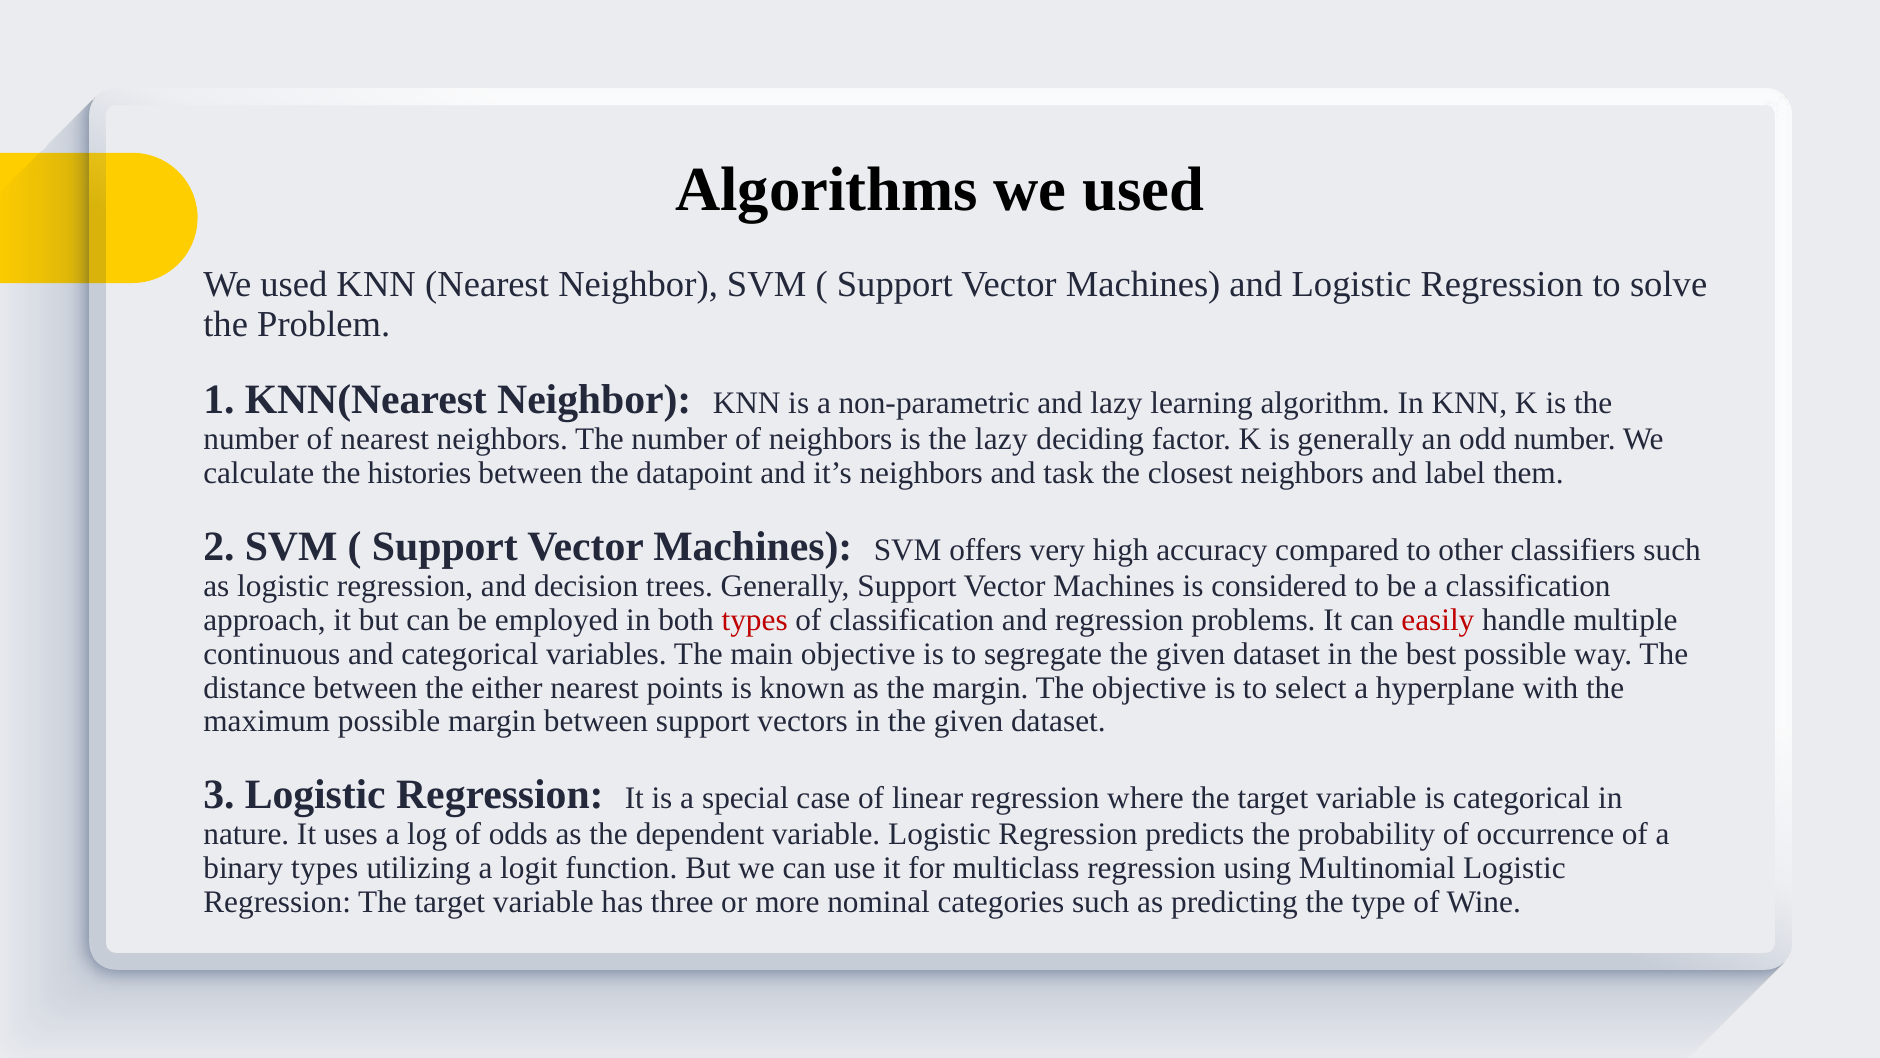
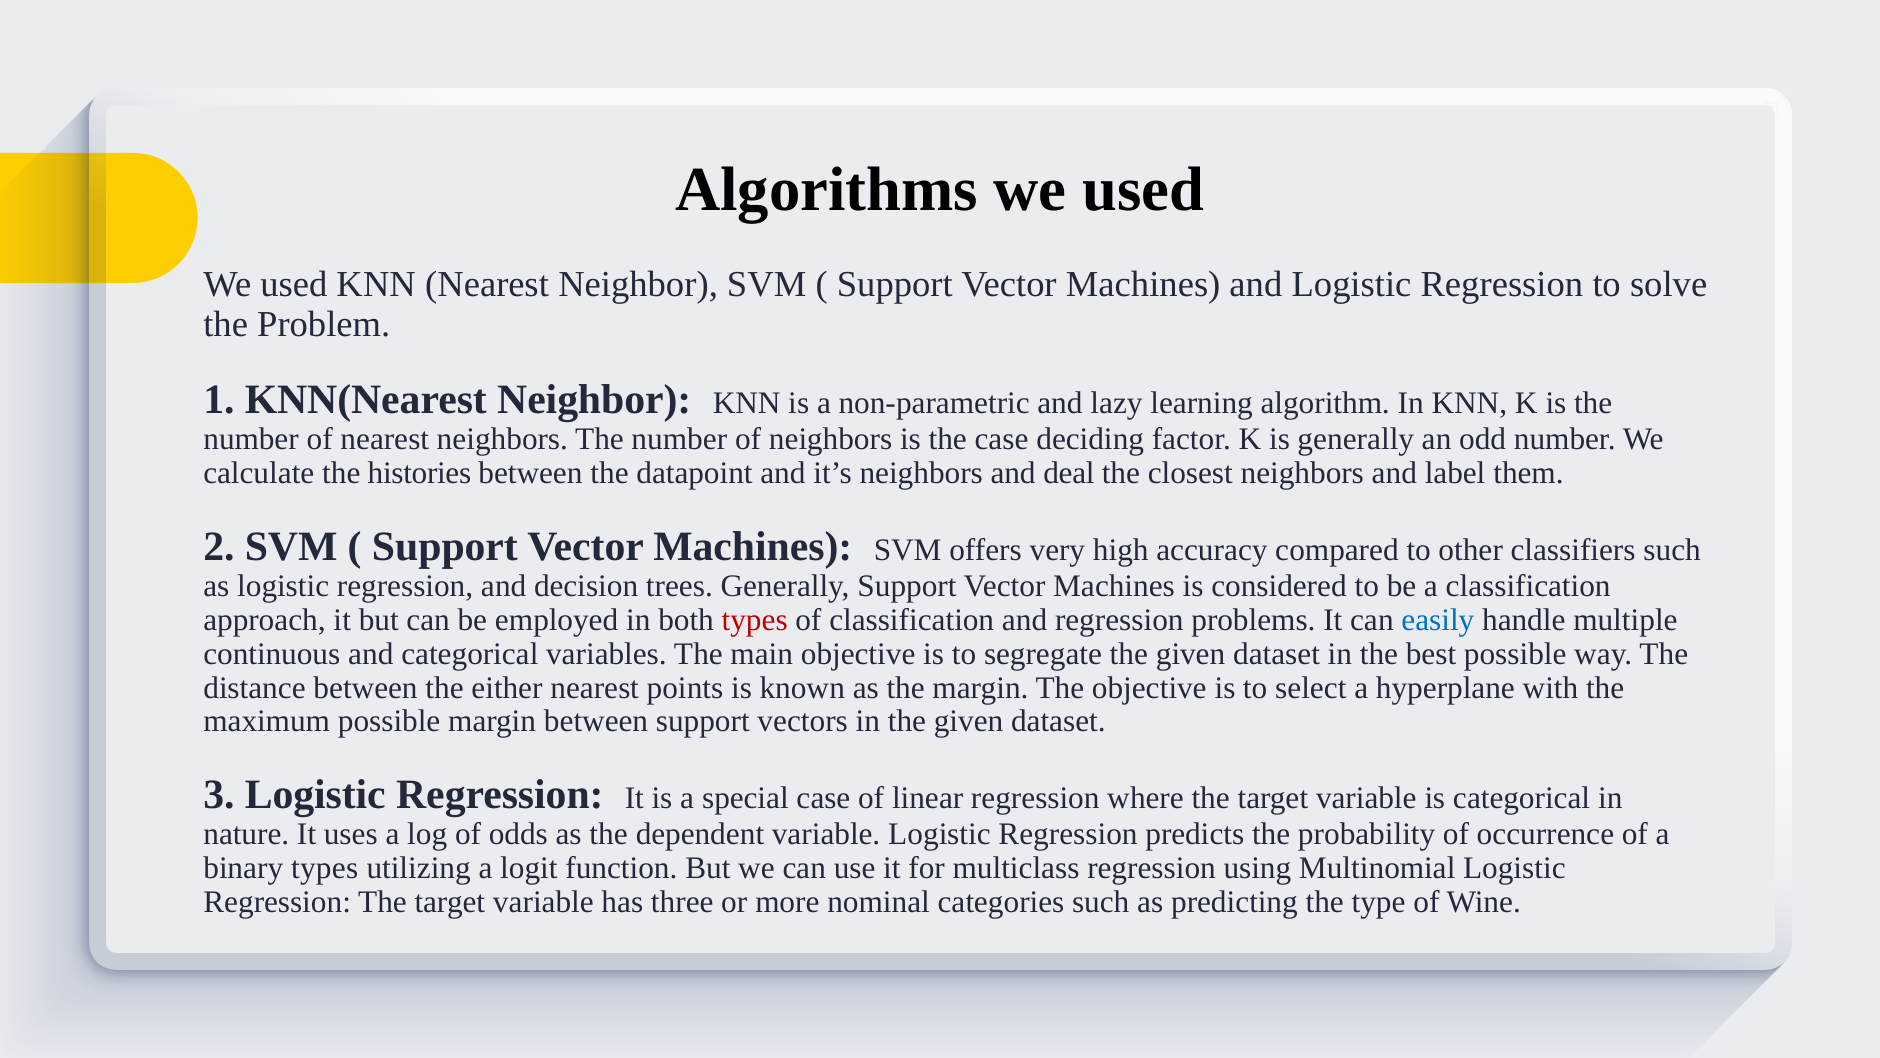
the lazy: lazy -> case (1001, 439)
task: task -> deal (1069, 473)
easily colour: red -> blue (1438, 620)
